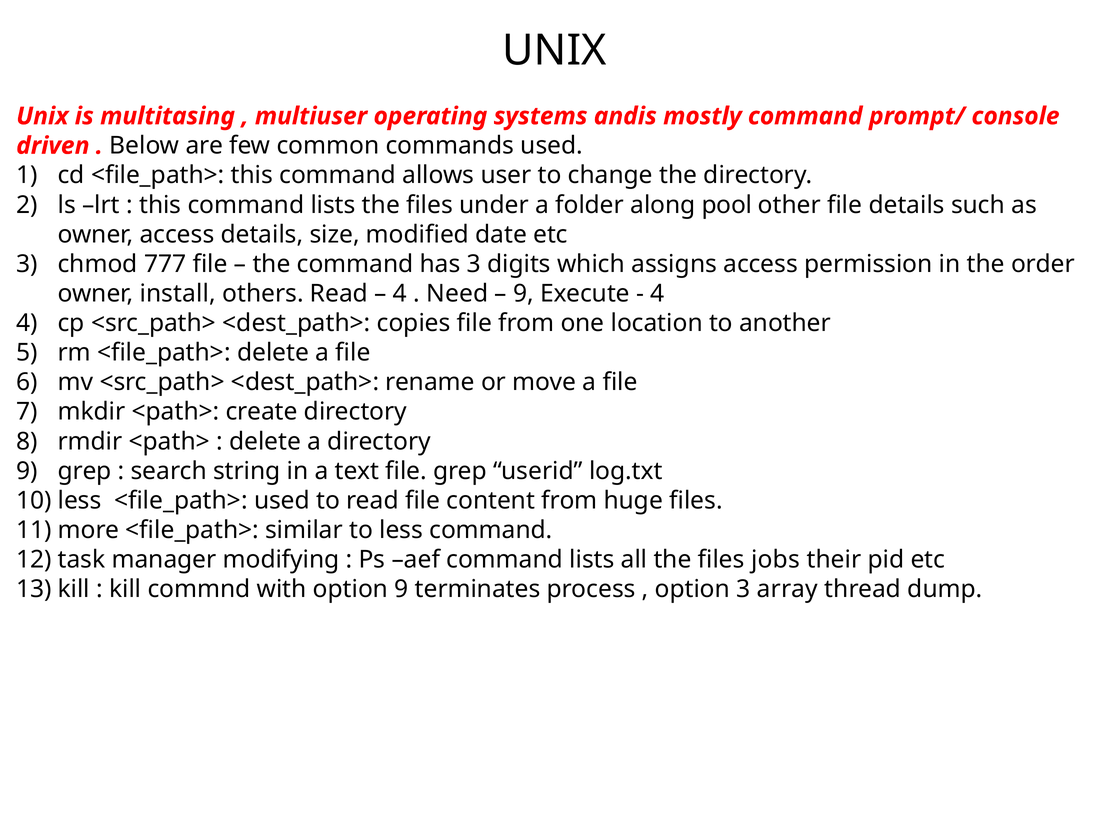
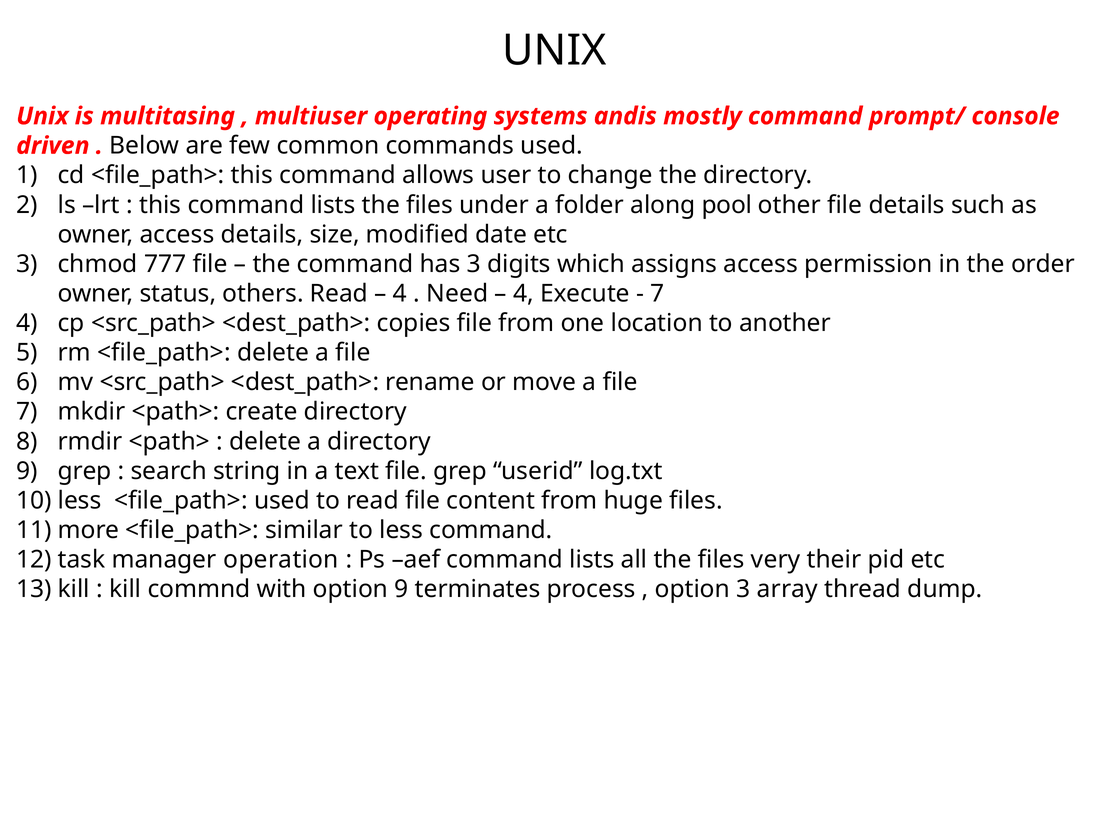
install: install -> status (178, 293)
9: 9 -> 4 (523, 293)
4: 4 -> 7 (658, 293)
modifying: modifying -> operation (281, 560)
jobs: jobs -> very (776, 560)
